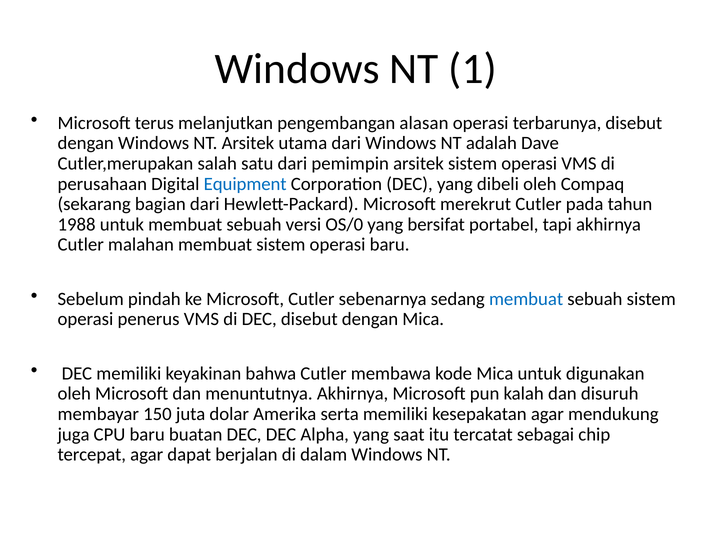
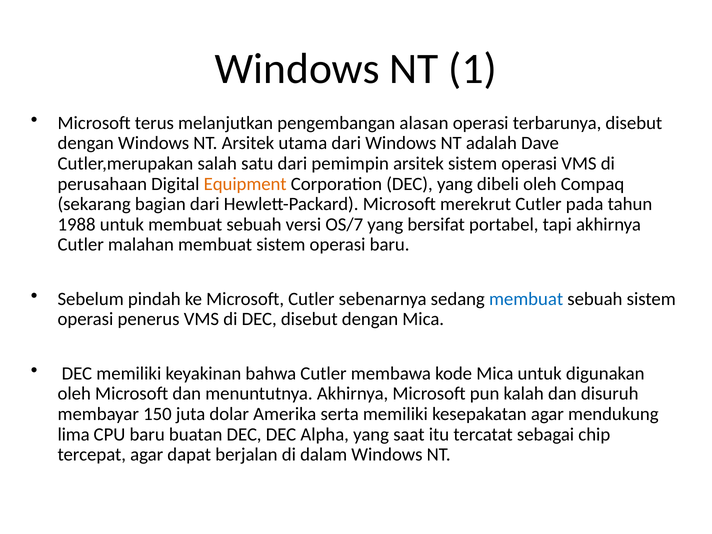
Equipment colour: blue -> orange (245, 184)
OS/0: OS/0 -> OS/7 (344, 224)
juga: juga -> lima (74, 434)
